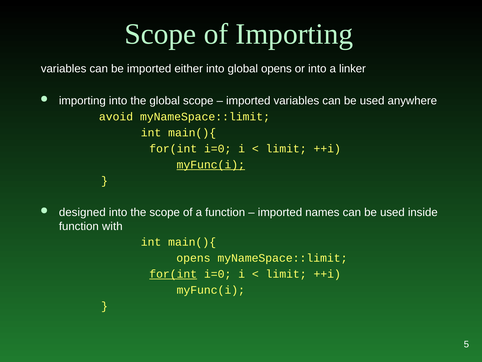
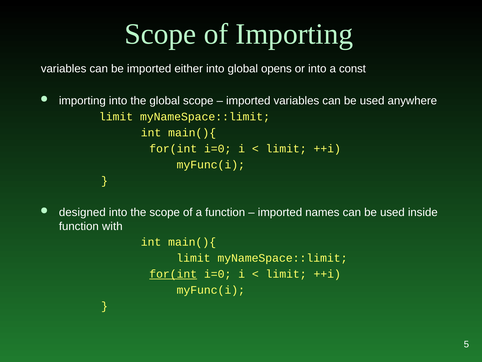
linker: linker -> const (352, 69)
avoid: avoid -> limit (116, 117)
myFunc(i underline: present -> none (211, 164)
opens: opens -> limit (193, 258)
